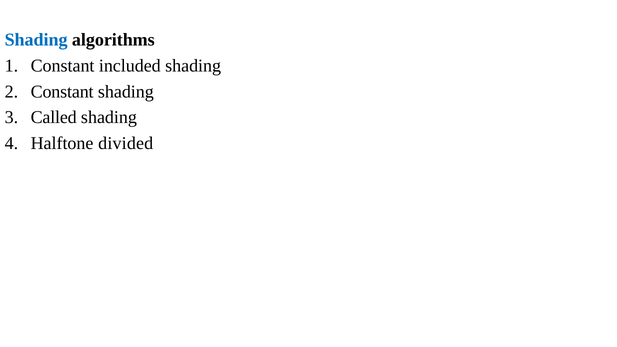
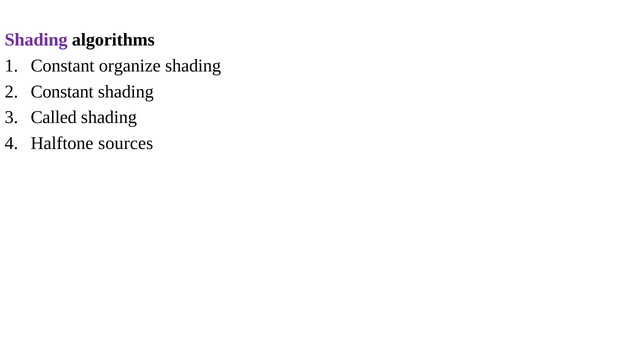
Shading colour: blue -> purple (36, 40)
included: included -> organize (130, 66)
divided: divided -> sources (126, 143)
